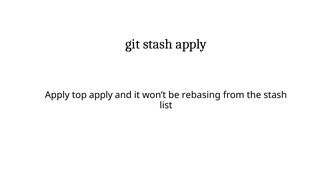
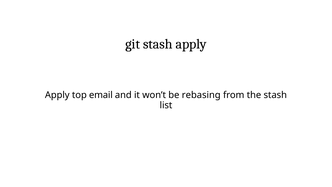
top apply: apply -> email (101, 95)
